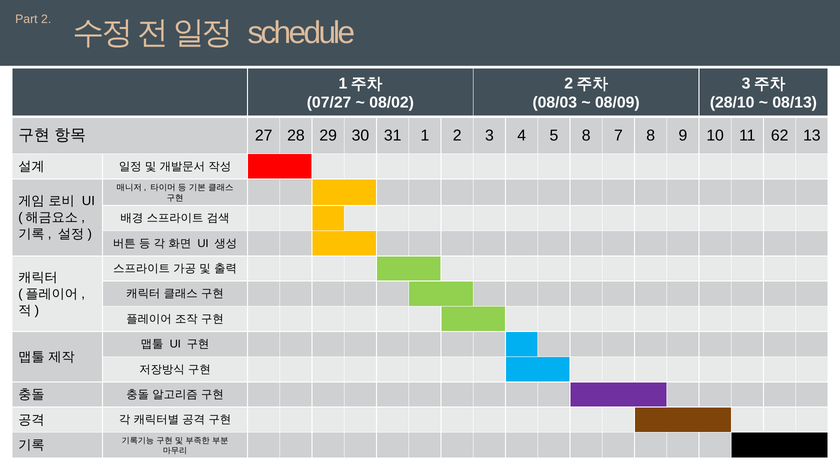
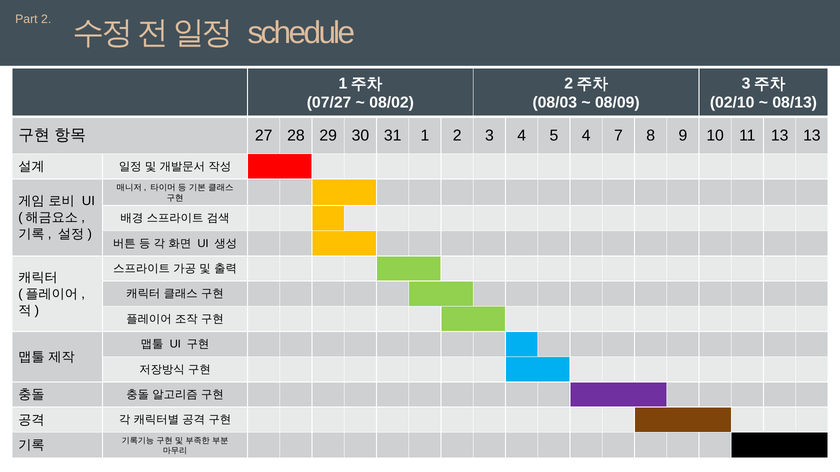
28/10: 28/10 -> 02/10 (732, 103)
5 8: 8 -> 4 (586, 136)
11 62: 62 -> 13 (780, 136)
